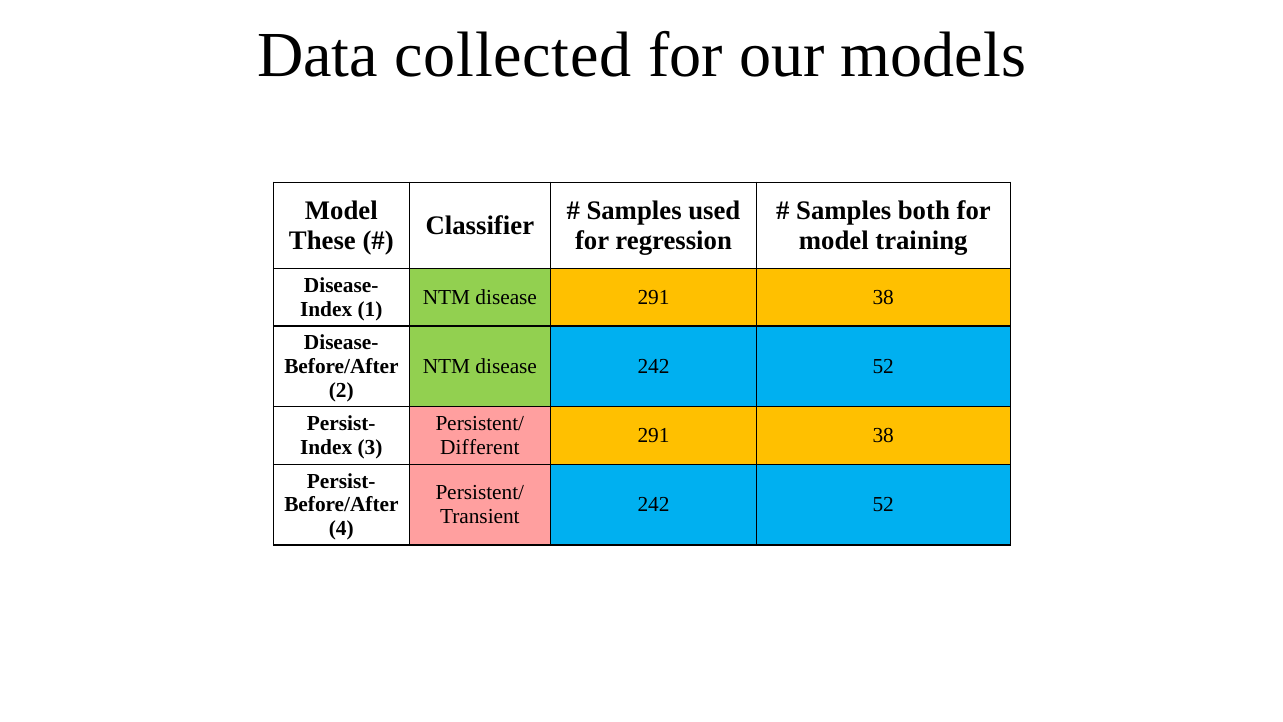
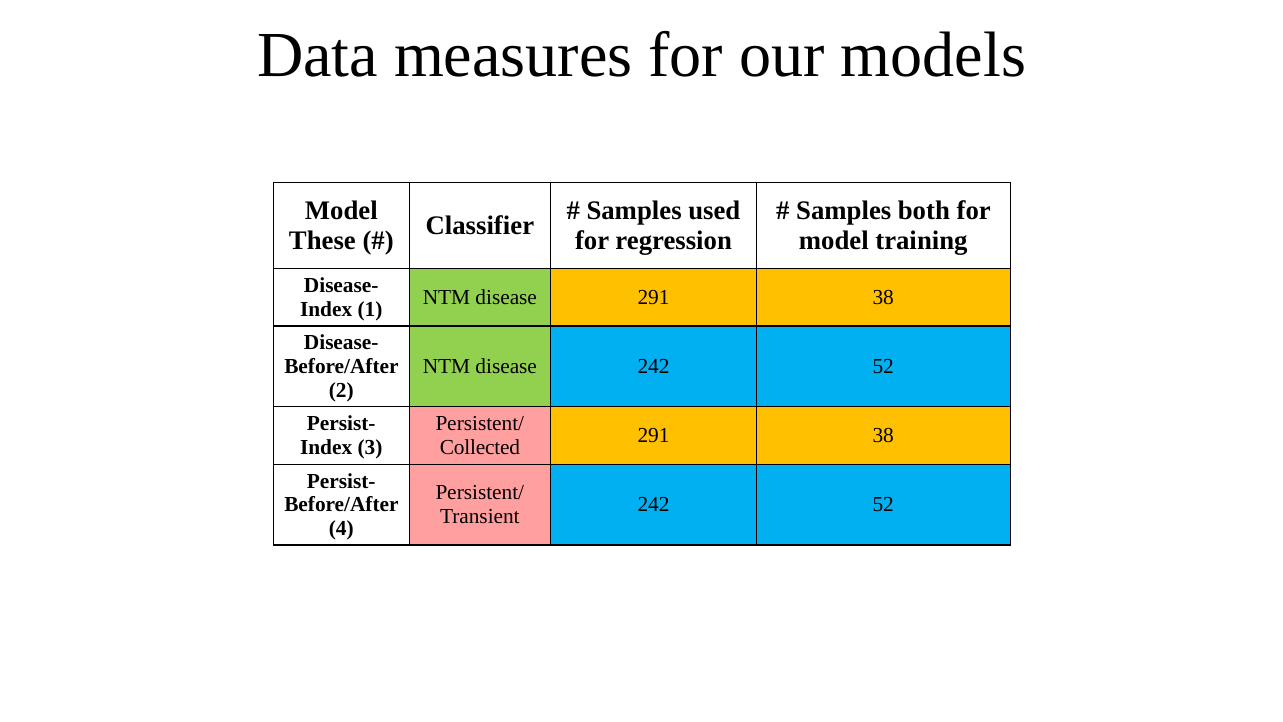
collected: collected -> measures (513, 55)
Different: Different -> Collected (480, 447)
